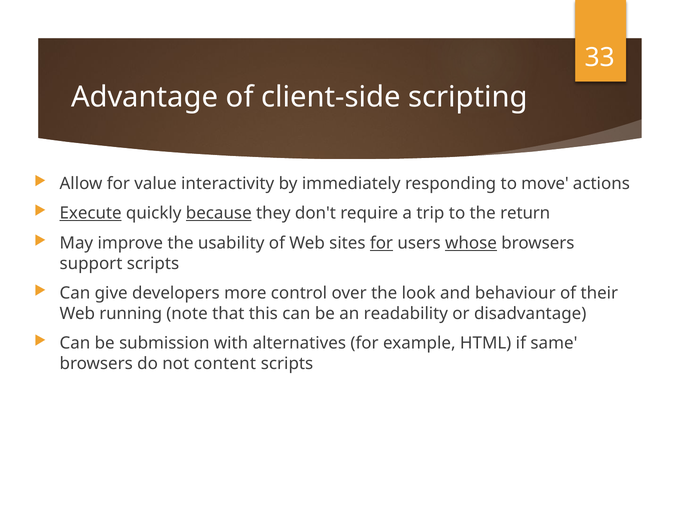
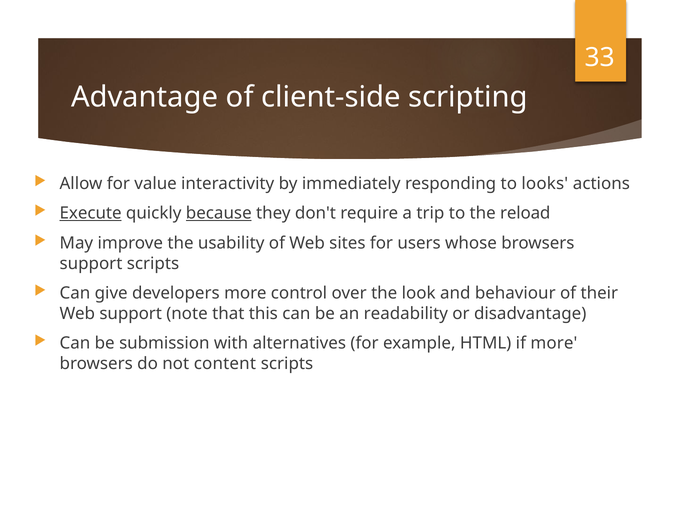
move: move -> looks (545, 184)
return: return -> reload (525, 213)
for underline: present -> none (381, 243)
whose underline: present -> none (471, 243)
Web running: running -> support (131, 314)
if same: same -> more (554, 344)
